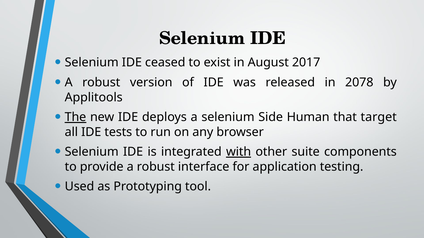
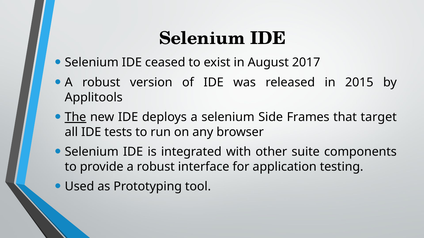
2078: 2078 -> 2015 (359, 83)
Human: Human -> Frames (308, 117)
with underline: present -> none (239, 152)
